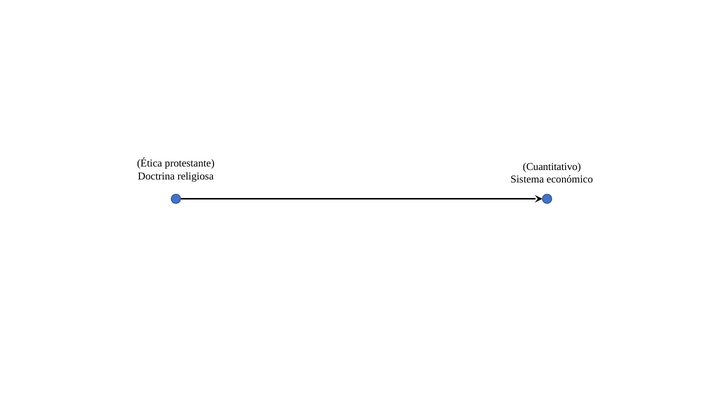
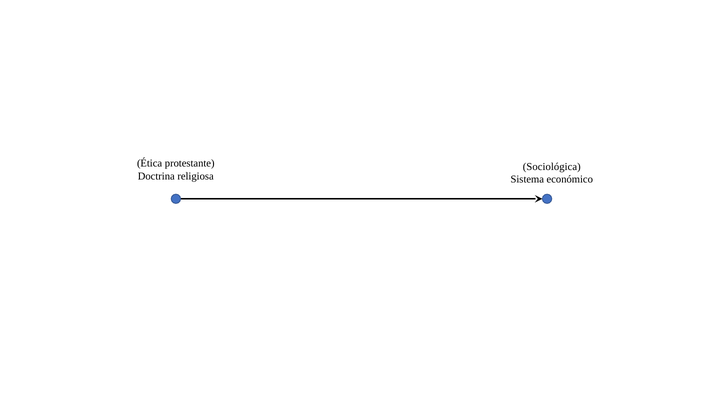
Cuantitativo: Cuantitativo -> Sociológica (552, 167)
